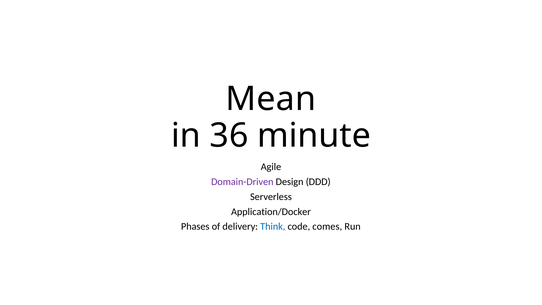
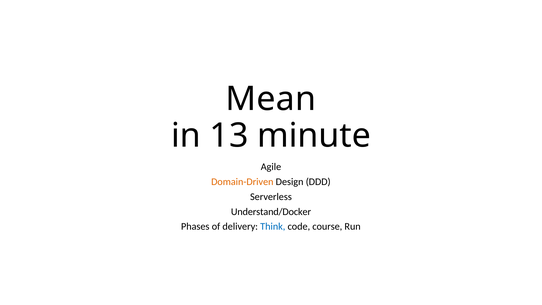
36: 36 -> 13 (229, 135)
Domain-Driven colour: purple -> orange (242, 182)
Application/Docker: Application/Docker -> Understand/Docker (271, 212)
comes: comes -> course (327, 227)
